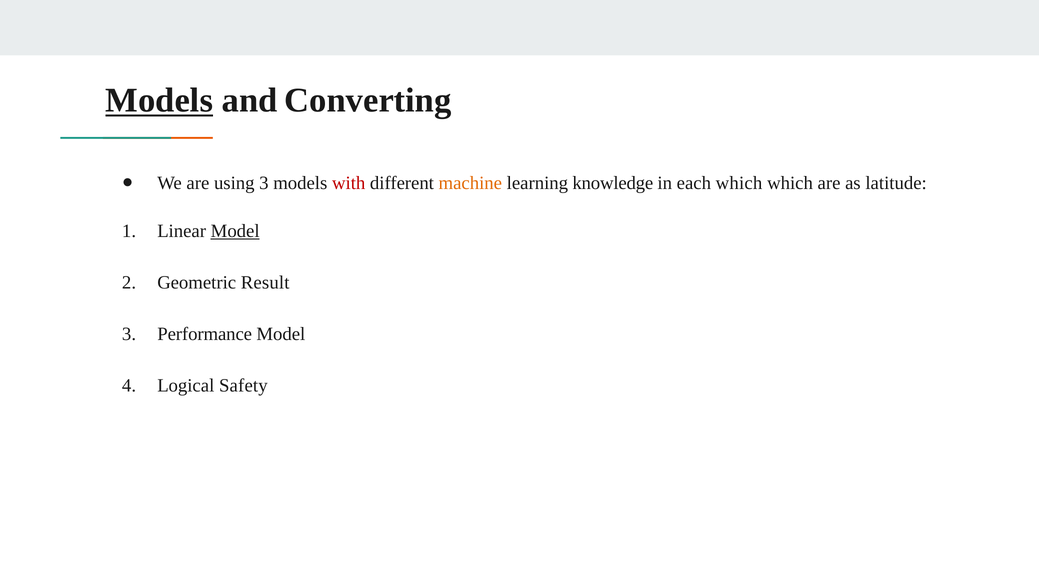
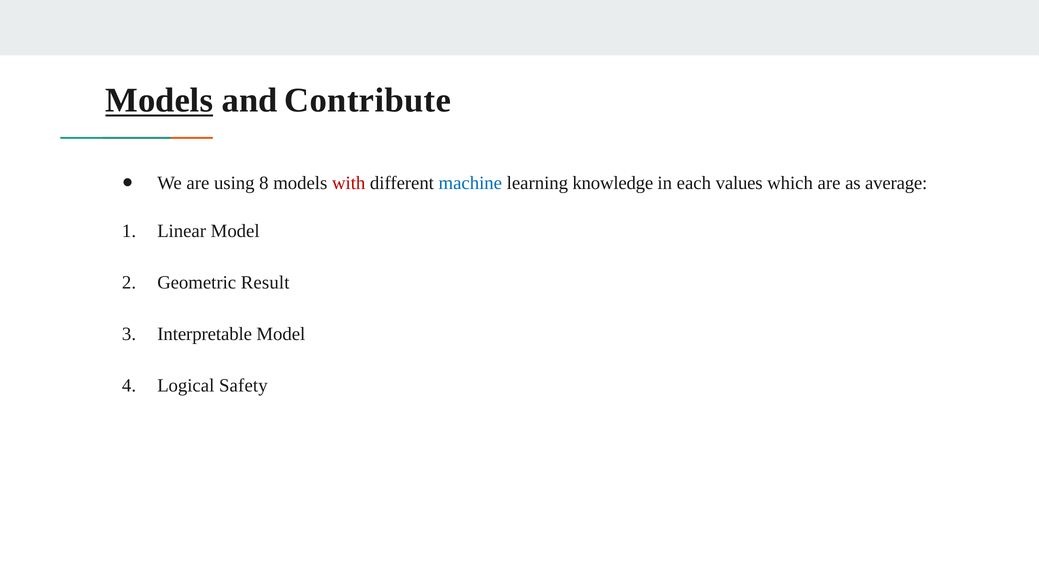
Converting: Converting -> Contribute (368, 101)
using 3: 3 -> 8 (264, 183)
machine colour: orange -> blue (470, 183)
each which: which -> values (739, 183)
latitude: latitude -> average (896, 183)
Model underline: present -> none (235, 231)
Performance: Performance -> Interpretable (205, 334)
